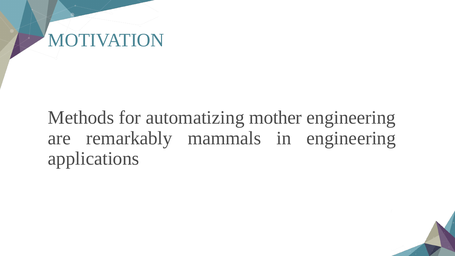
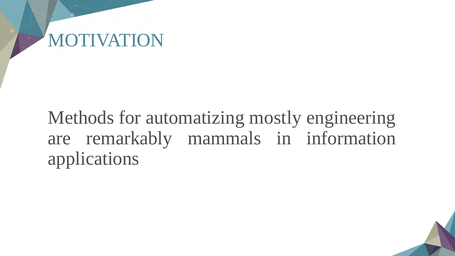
mother: mother -> mostly (275, 118)
in engineering: engineering -> information (351, 138)
